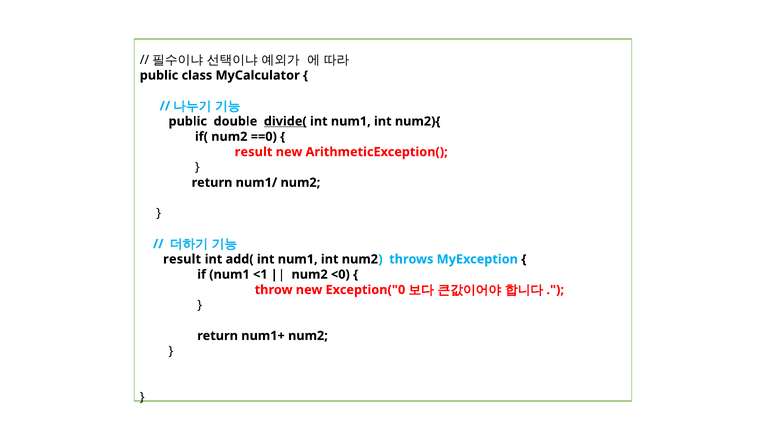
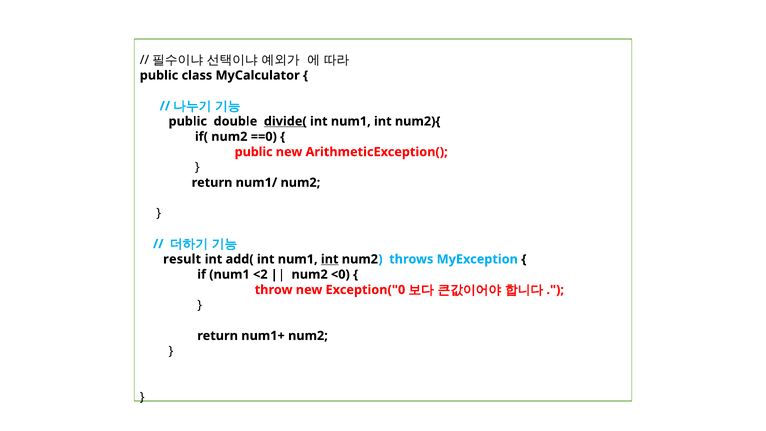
result: result -> public (254, 152)
int underline: none -> present (330, 259)
<1: <1 -> <2 (260, 274)
